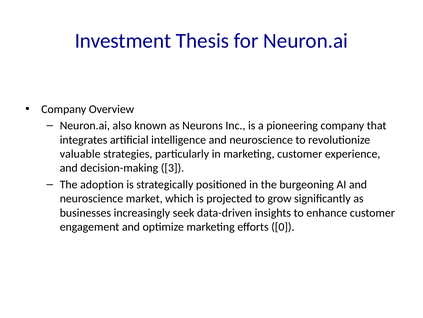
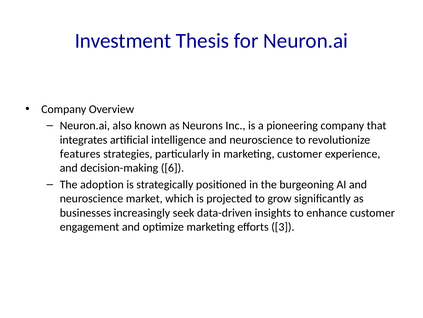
valuable: valuable -> features (80, 154)
3: 3 -> 6 (172, 168)
0: 0 -> 3 (283, 226)
